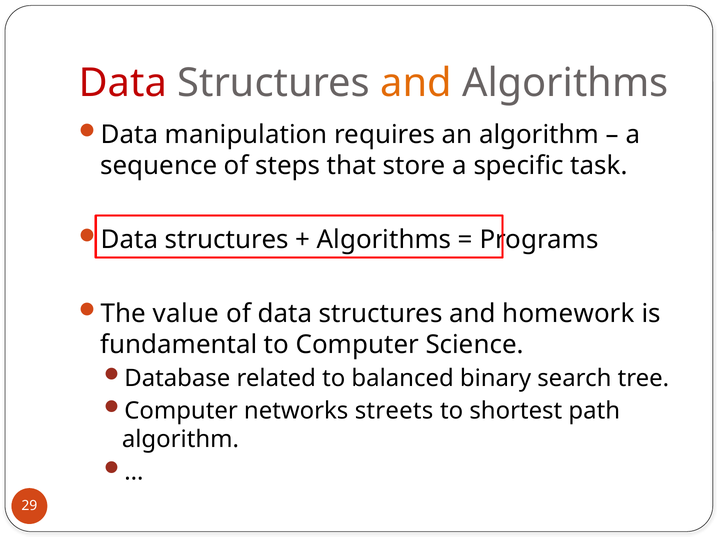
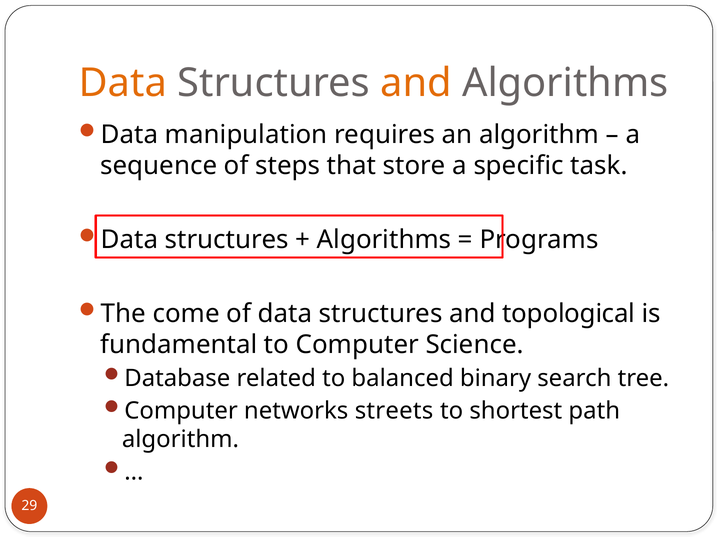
Data colour: red -> orange (123, 83)
value: value -> come (186, 313)
homework: homework -> topological (569, 313)
